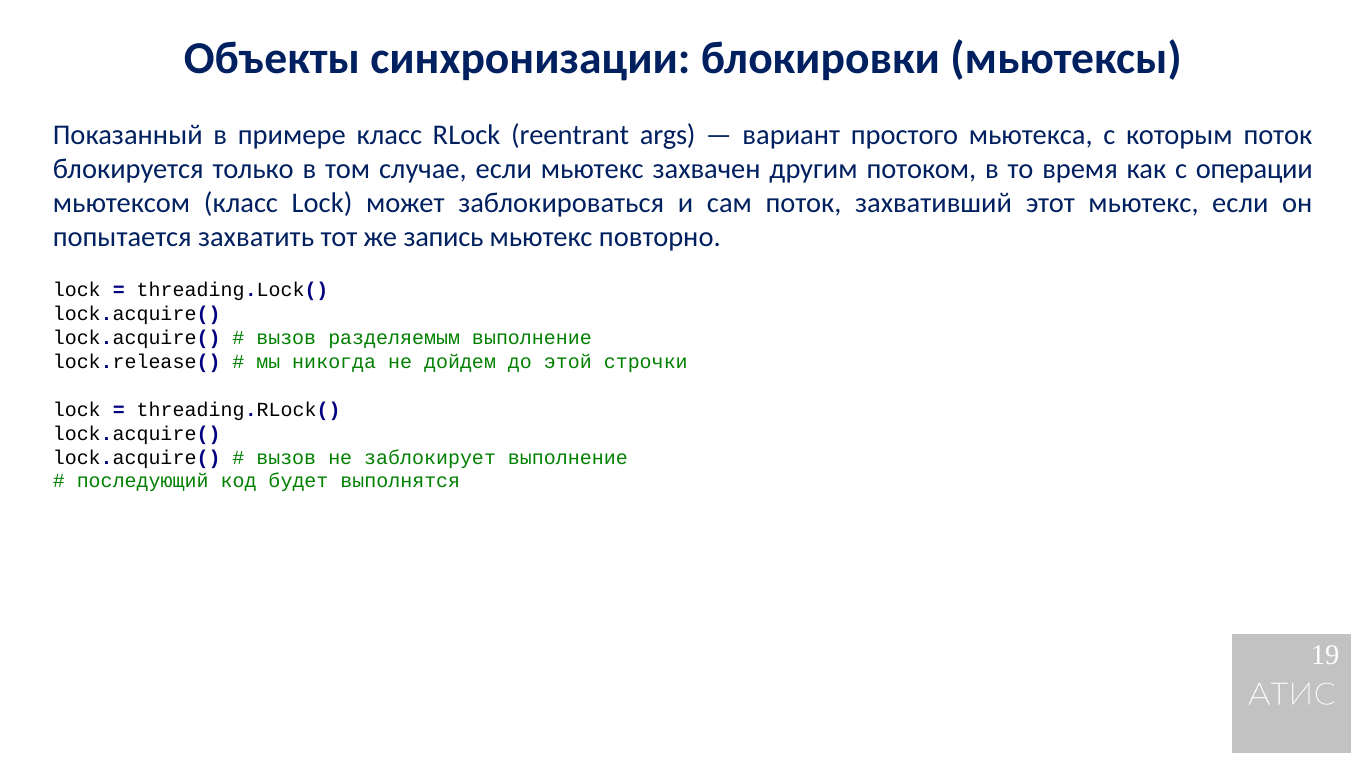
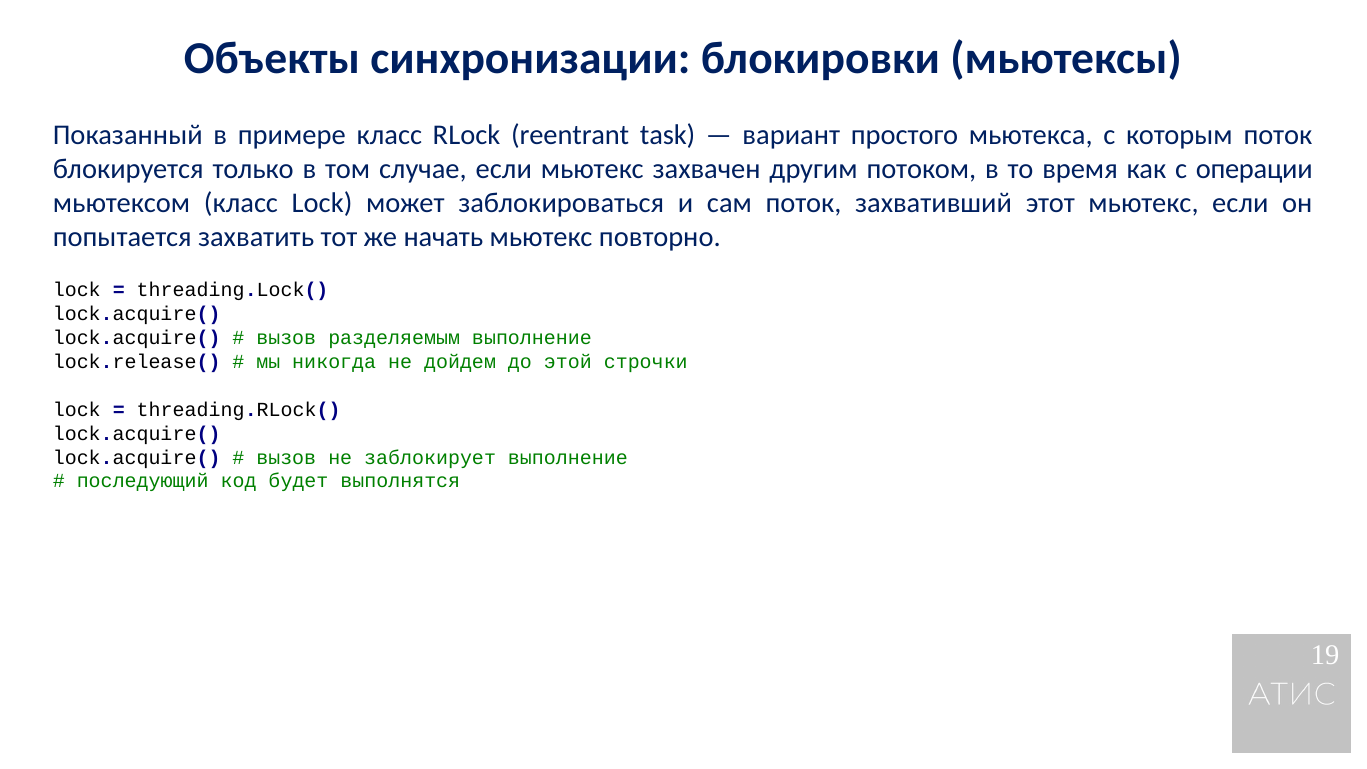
args: args -> task (668, 135)
запись: запись -> начать (443, 237)
